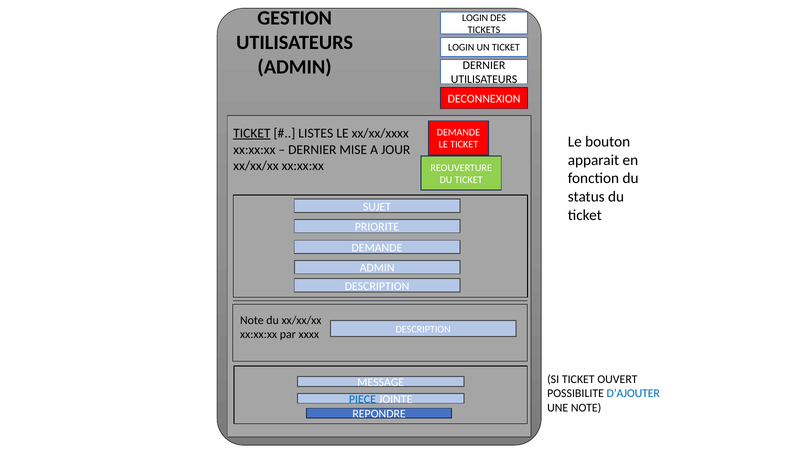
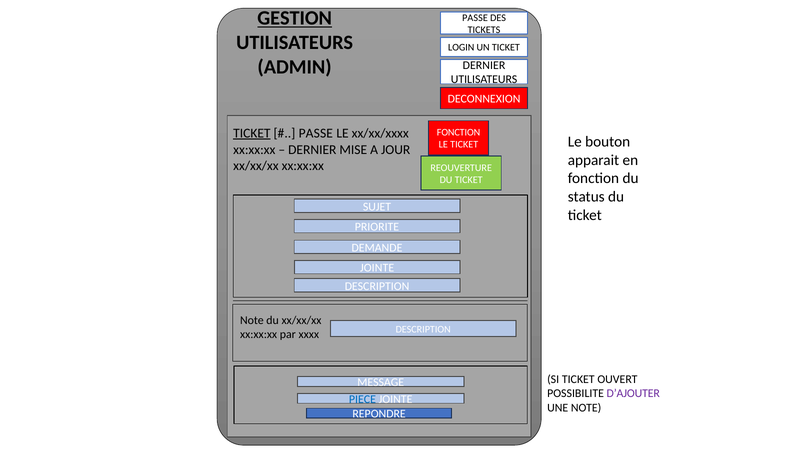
GESTION underline: none -> present (295, 18)
LOGIN: LOGIN -> PASSE (475, 18)
LISTES: LISTES -> PASSE (316, 133)
DEMANDE: DEMANDE -> FONCTION (458, 132)
ADMIN: ADMIN -> JOINTE (377, 268)
D’AJOUTER colour: blue -> purple (633, 393)
